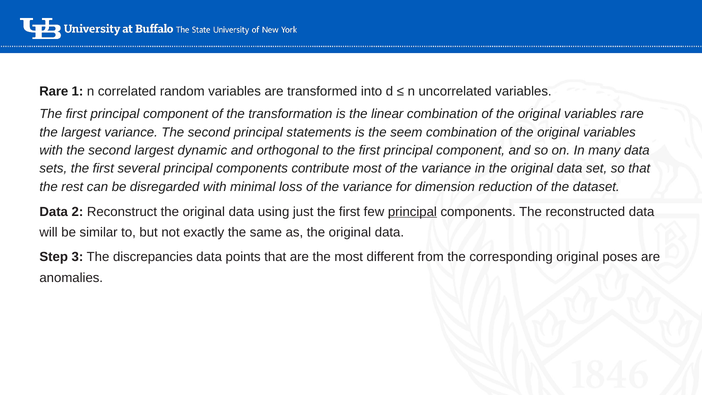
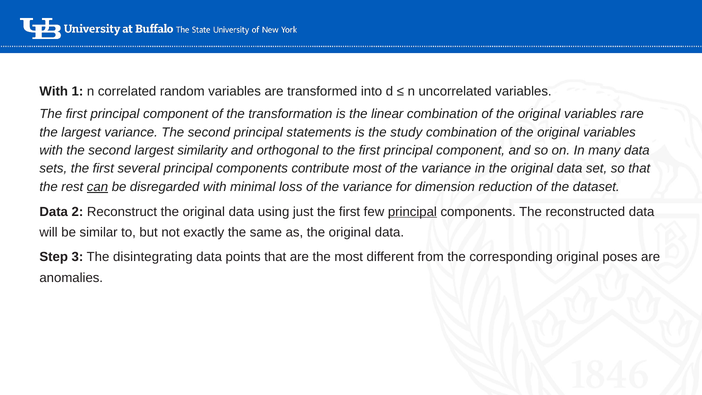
Rare: Rare -> With (54, 92)
seem: seem -> study (406, 132)
dynamic: dynamic -> similarity (202, 150)
can underline: none -> present (97, 187)
discrepancies: discrepancies -> disintegrating (153, 257)
